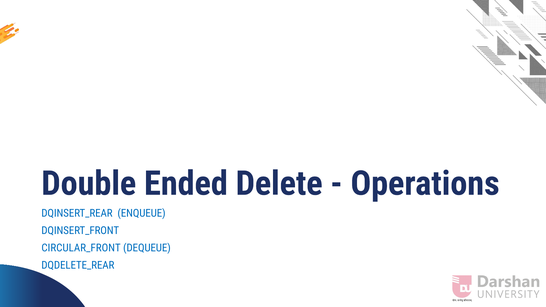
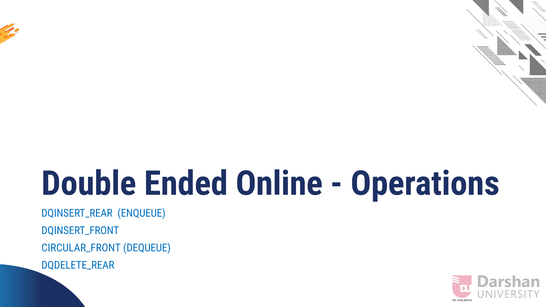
Delete: Delete -> Online (279, 184)
